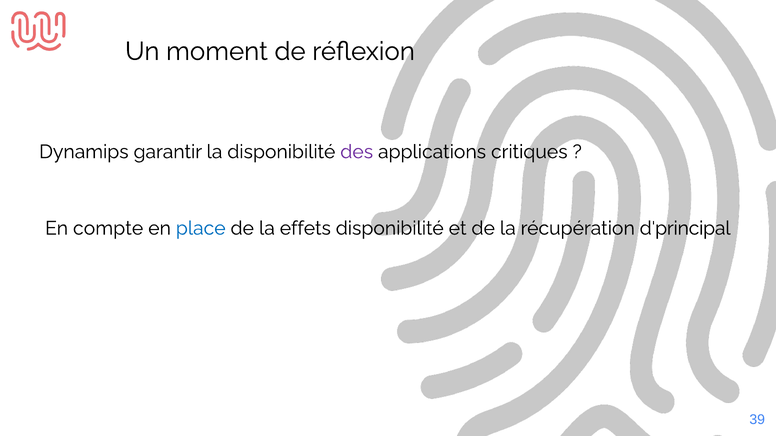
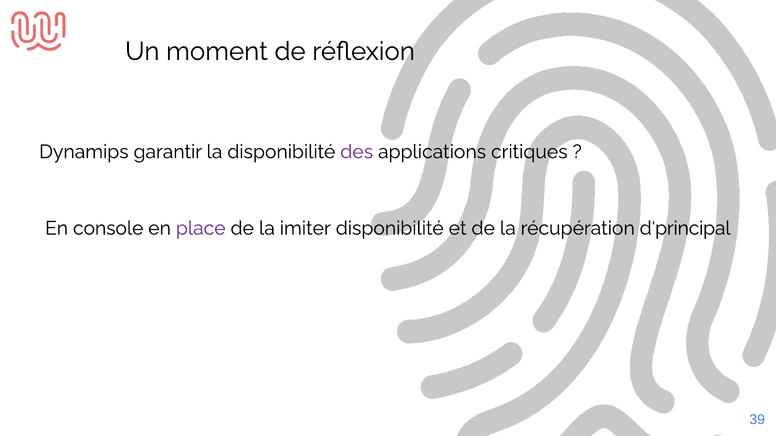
compte: compte -> console (108, 229)
place colour: blue -> purple (201, 229)
effets: effets -> imiter (305, 229)
